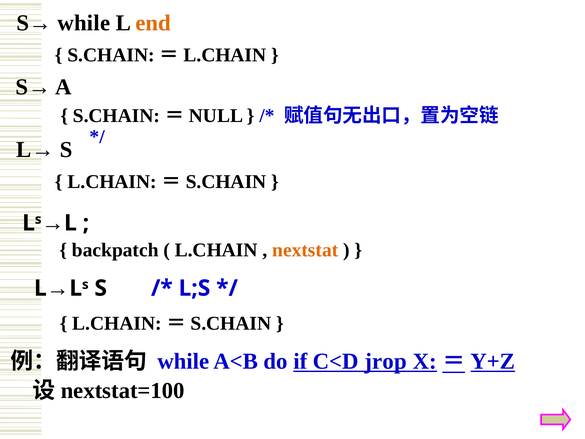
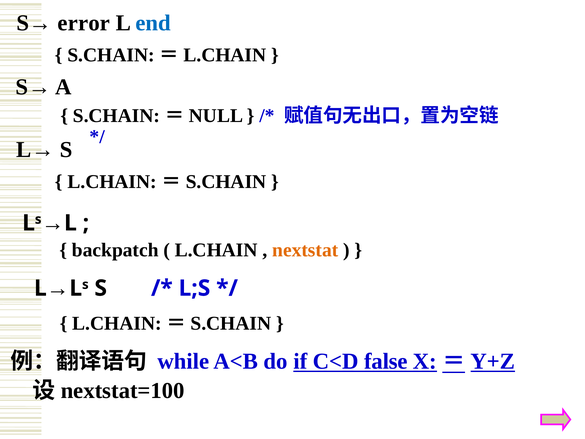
S→ while: while -> error (84, 23)
end colour: orange -> blue (153, 23)
jrop: jrop -> false (386, 361)
